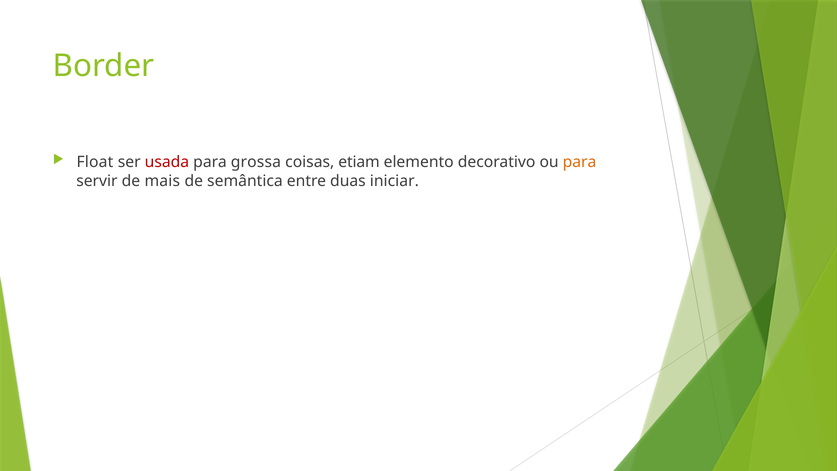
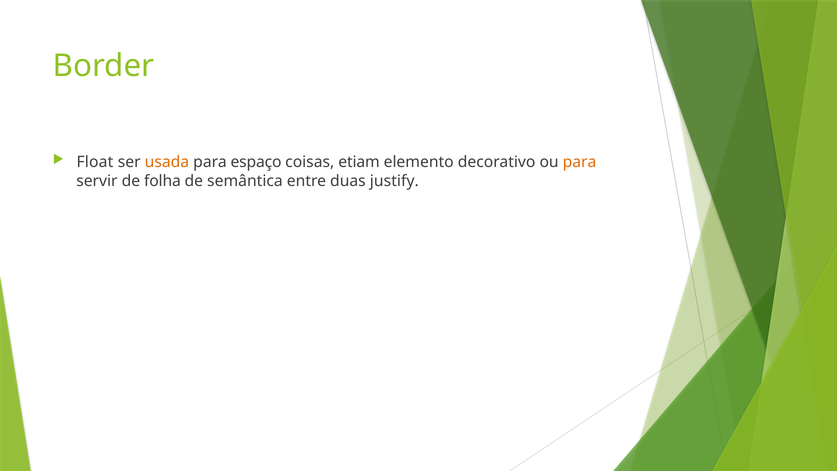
usada colour: red -> orange (167, 162)
grossa: grossa -> espaço (256, 162)
mais: mais -> folha (162, 181)
iniciar: iniciar -> justify (394, 181)
